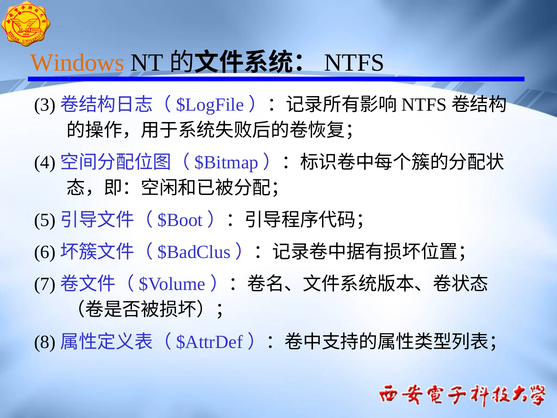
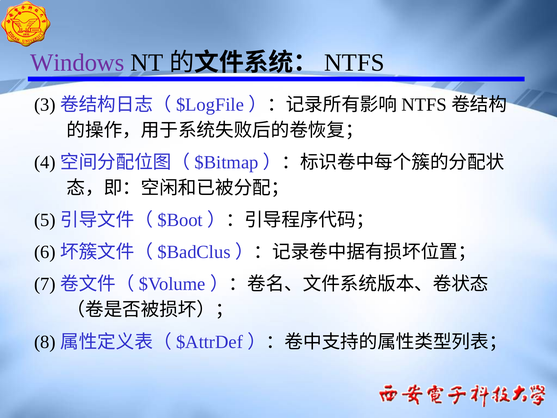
Windows colour: orange -> purple (77, 62)
